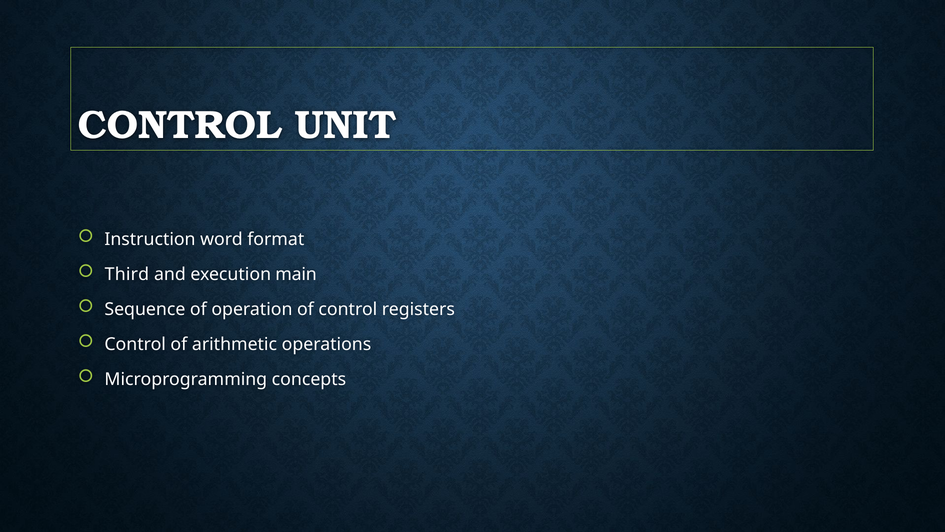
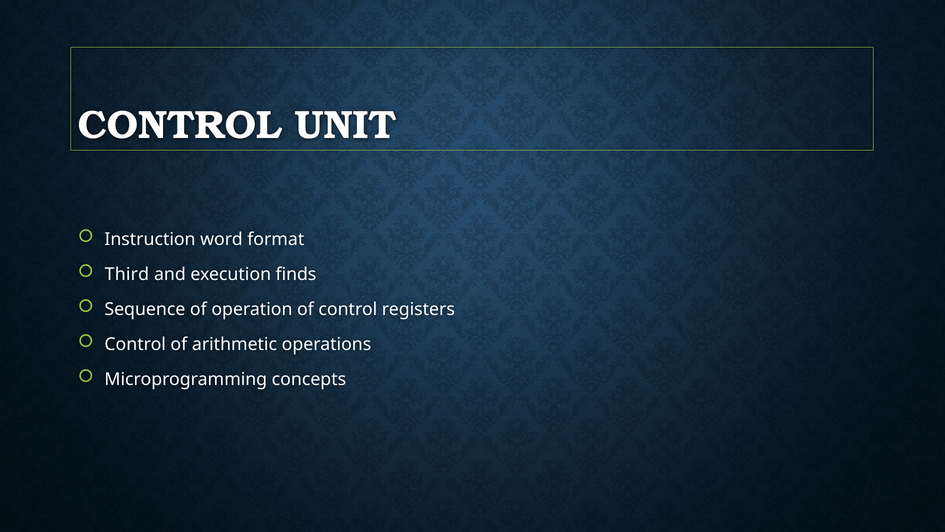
main: main -> finds (296, 274)
